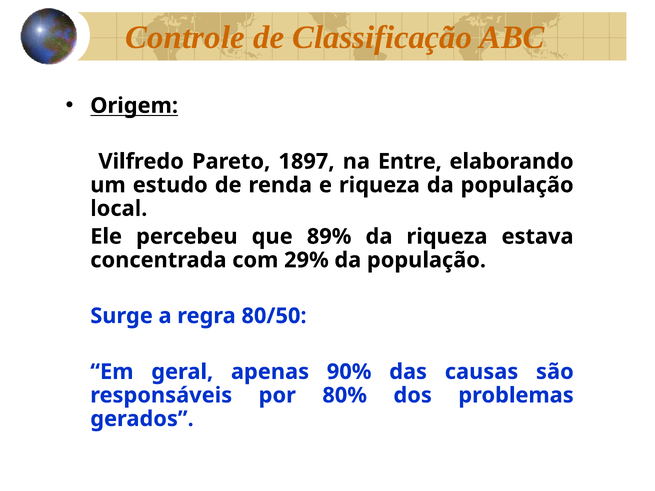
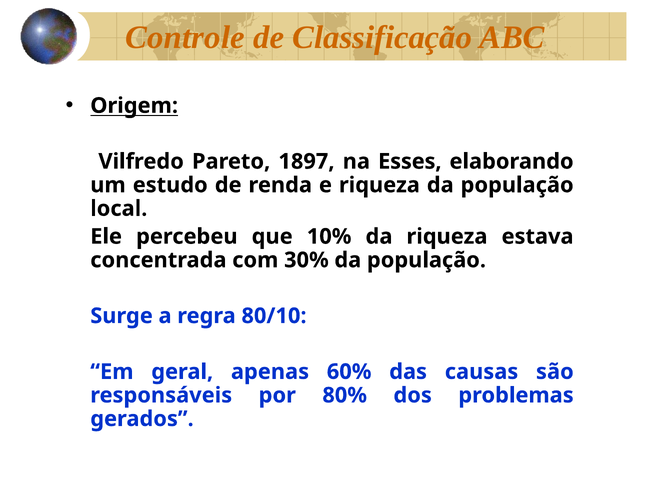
Entre: Entre -> Esses (410, 162)
89%: 89% -> 10% (329, 237)
29%: 29% -> 30% (306, 260)
80/50: 80/50 -> 80/10 (274, 316)
90%: 90% -> 60% (349, 372)
